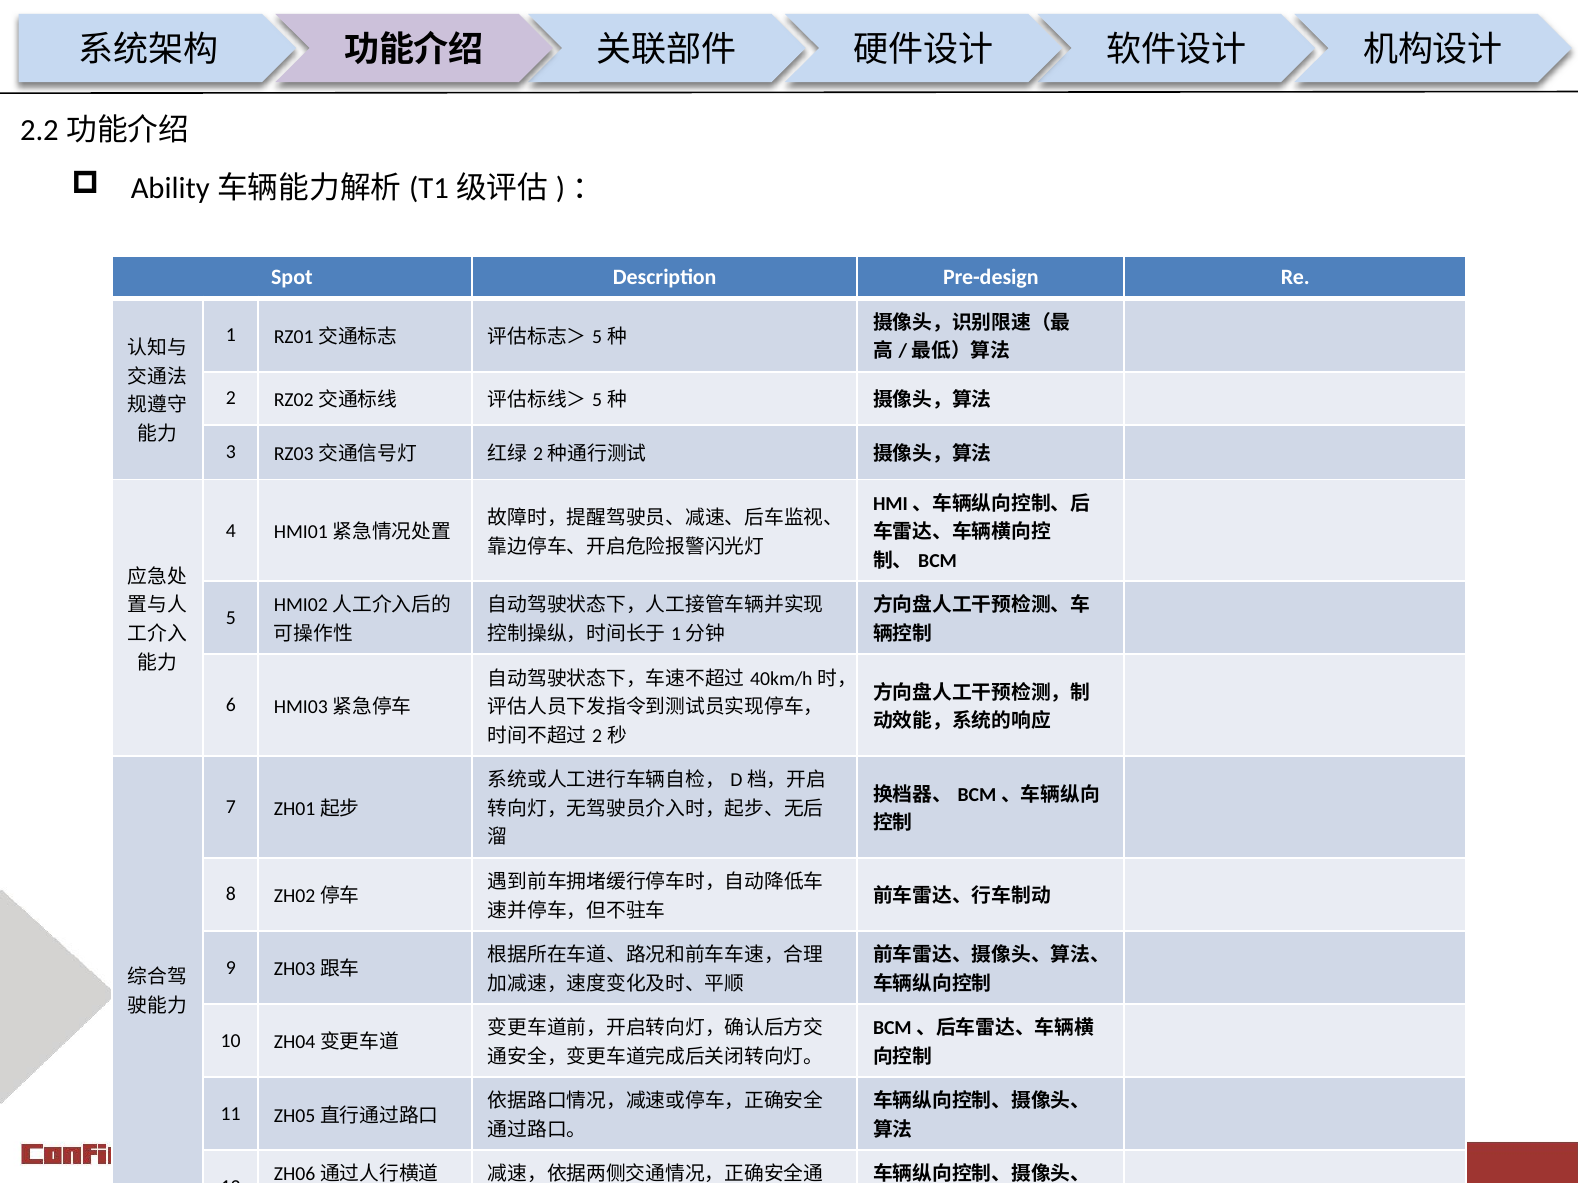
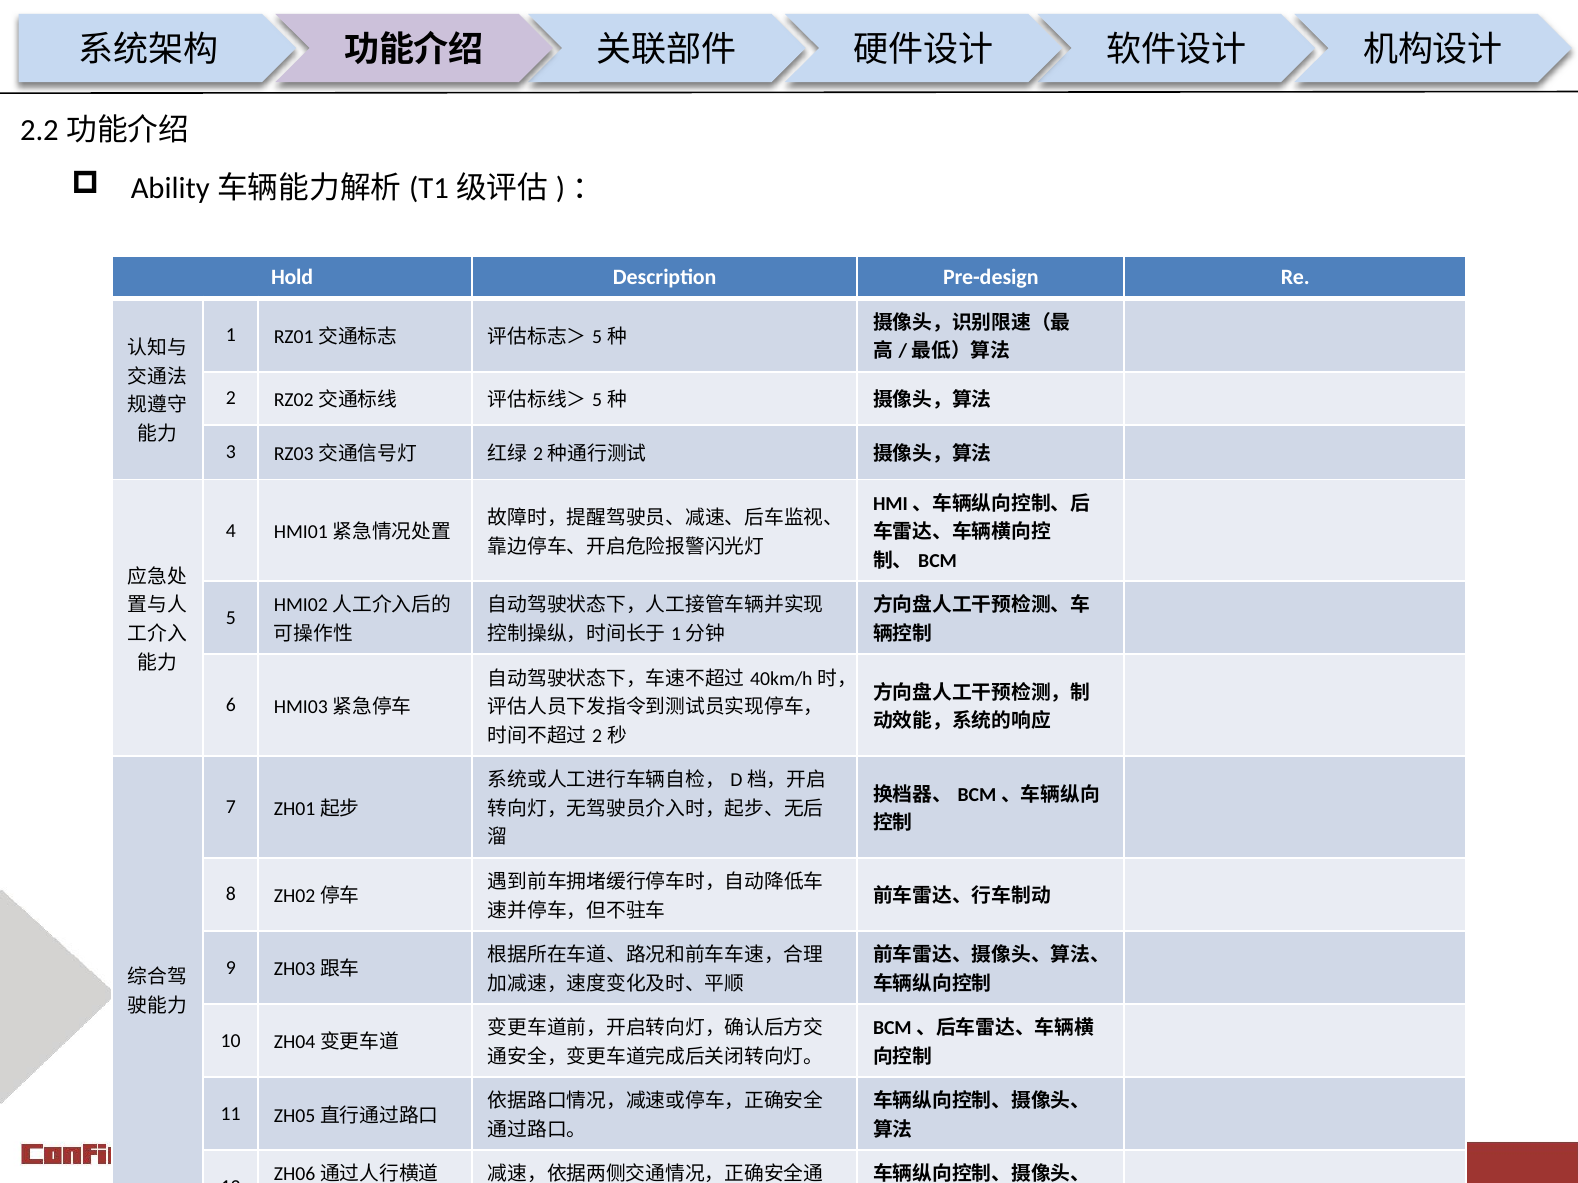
Spot: Spot -> Hold (292, 278)
